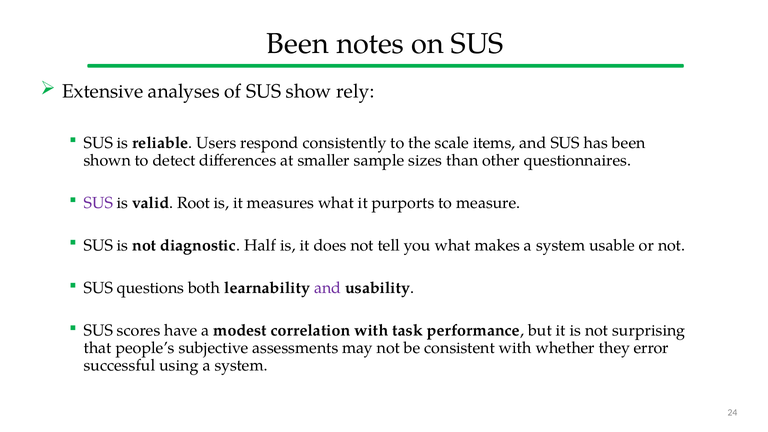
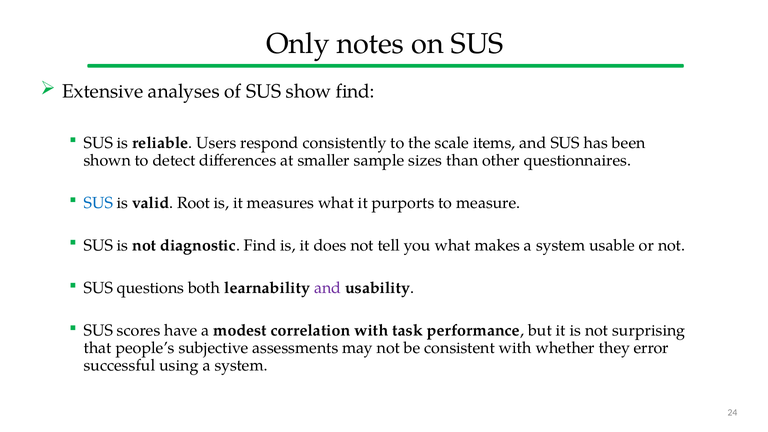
Been: Been -> Only (298, 44)
show rely: rely -> find (355, 91)
SUS colour: purple -> blue (98, 203)
diagnostic Half: Half -> Find (260, 246)
